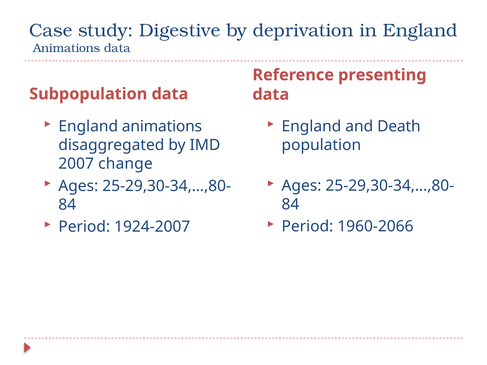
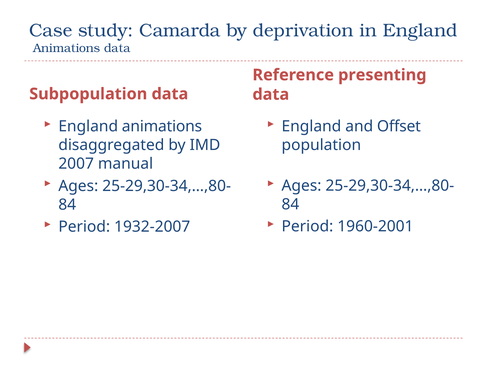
Digestive: Digestive -> Camarda (180, 30)
Death: Death -> Offset (399, 126)
change: change -> manual (126, 164)
1960-2066: 1960-2066 -> 1960-2001 (375, 226)
1924-2007: 1924-2007 -> 1932-2007 (152, 227)
